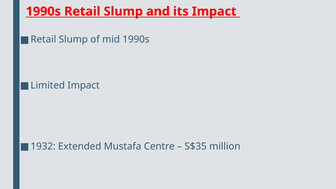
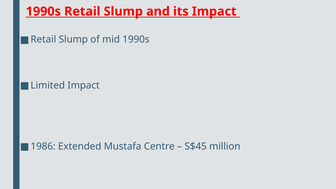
1932: 1932 -> 1986 (43, 146)
S$35: S$35 -> S$45 (196, 146)
